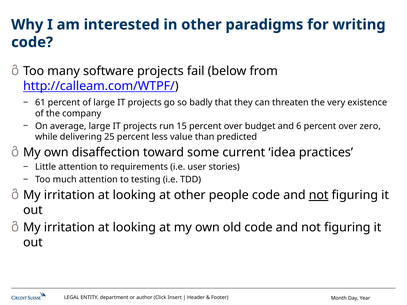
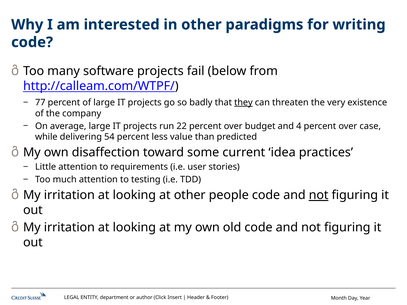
61: 61 -> 77 (40, 103)
they underline: none -> present (243, 103)
15: 15 -> 22 (182, 126)
6: 6 -> 4 (299, 126)
zero: zero -> case (370, 126)
25: 25 -> 54 (109, 137)
